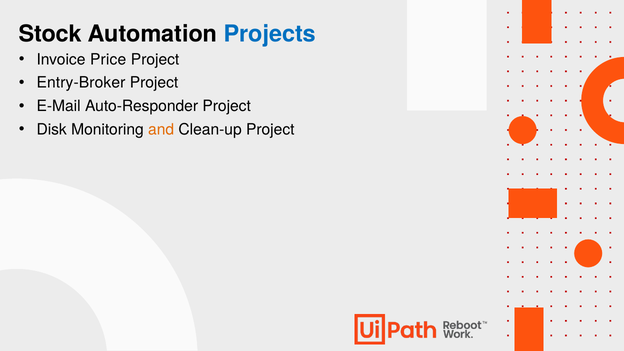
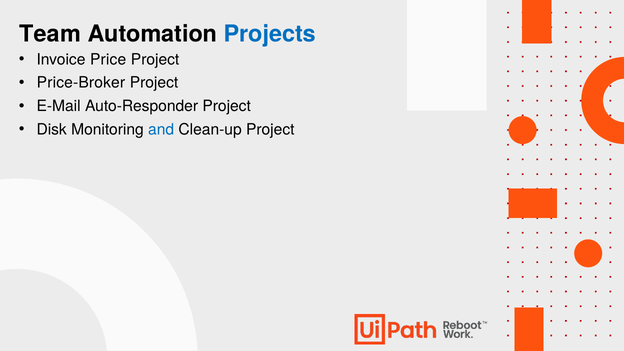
Stock: Stock -> Team (50, 34)
Entry-Broker: Entry-Broker -> Price-Broker (81, 83)
and colour: orange -> blue (161, 129)
